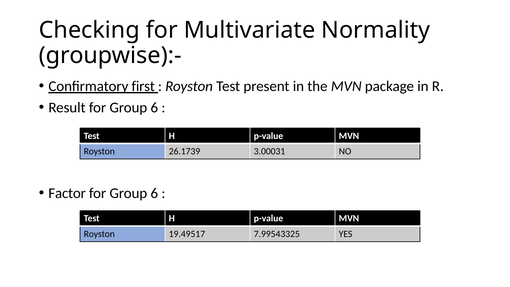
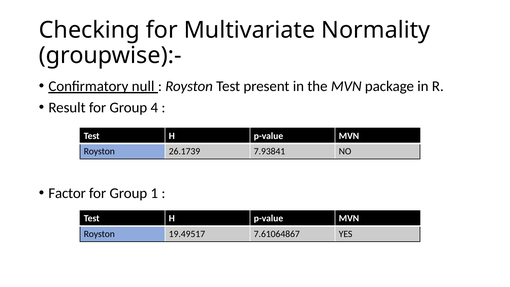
first: first -> null (143, 86)
Result for Group 6: 6 -> 4 (154, 108)
3.00031: 3.00031 -> 7.93841 (270, 151)
6: 6 -> 1 (154, 193)
7.99543325: 7.99543325 -> 7.61064867 (277, 234)
